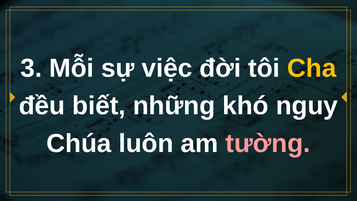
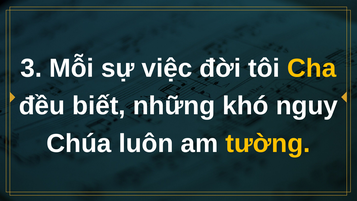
tường colour: pink -> yellow (268, 143)
